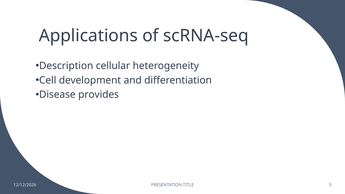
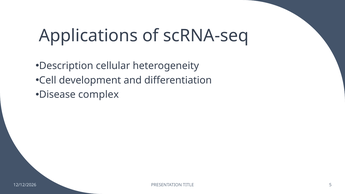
provides: provides -> complex (99, 95)
